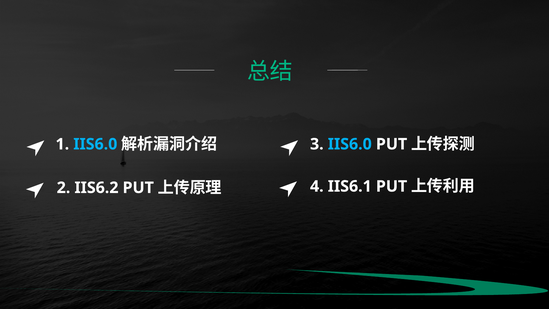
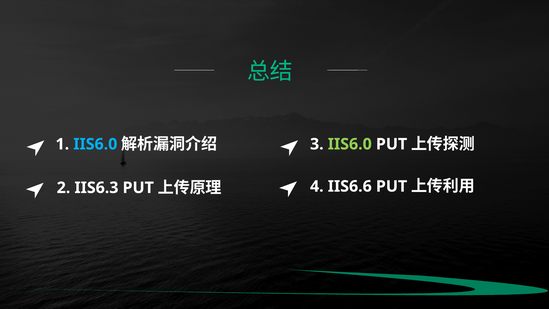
IIS6.0 colour: light blue -> light green (350, 144)
IIS6.1: IIS6.1 -> IIS6.6 (350, 186)
IIS6.2: IIS6.2 -> IIS6.3 (96, 188)
